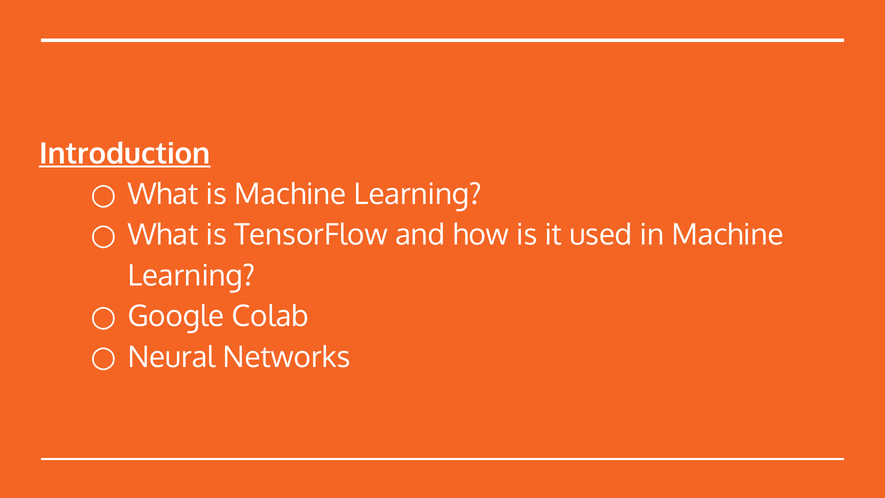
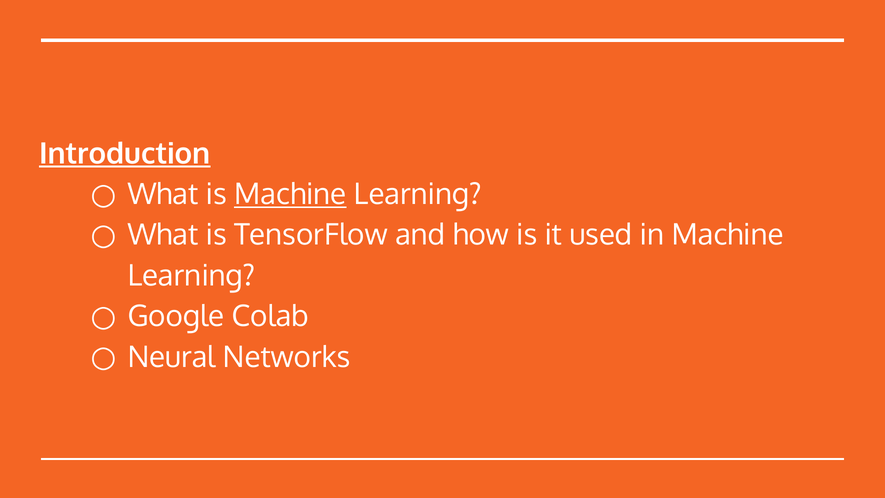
Machine underline: none -> present (290, 194)
